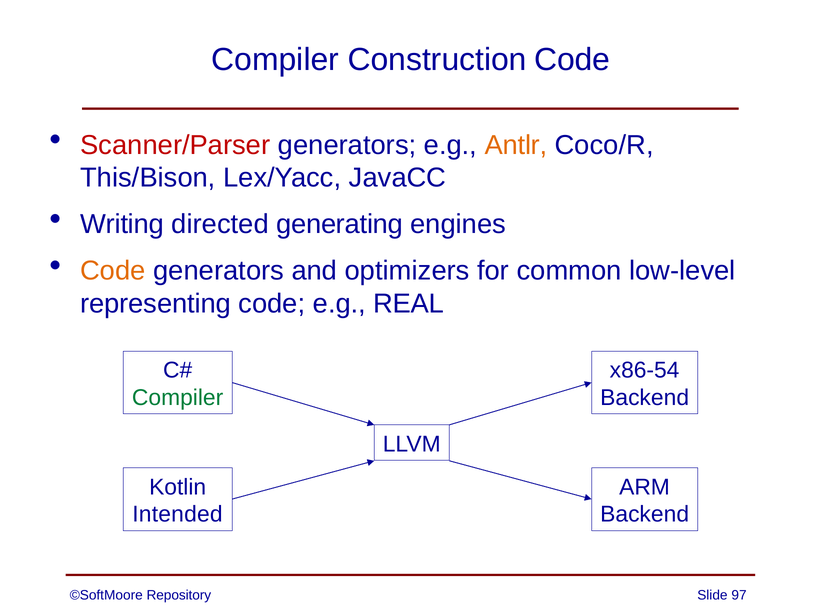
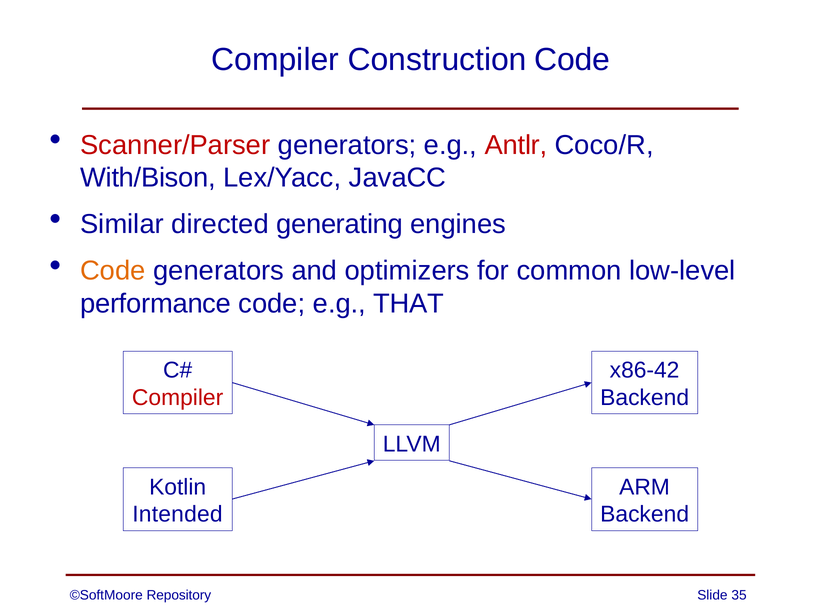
Antlr colour: orange -> red (516, 145)
This/Bison: This/Bison -> With/Bison (148, 178)
Writing: Writing -> Similar (122, 224)
representing: representing -> performance (156, 304)
REAL: REAL -> THAT (408, 304)
x86-54: x86-54 -> x86-42 (645, 370)
Compiler colour: green -> red (178, 398)
97: 97 -> 35 (739, 595)
